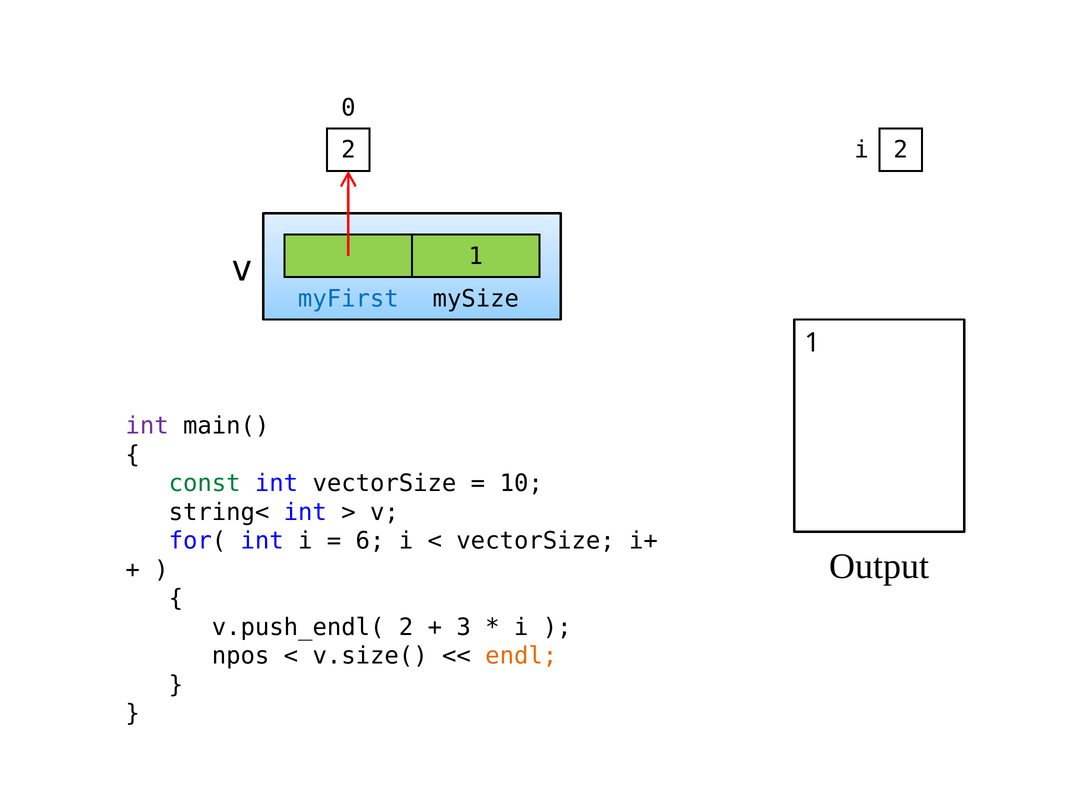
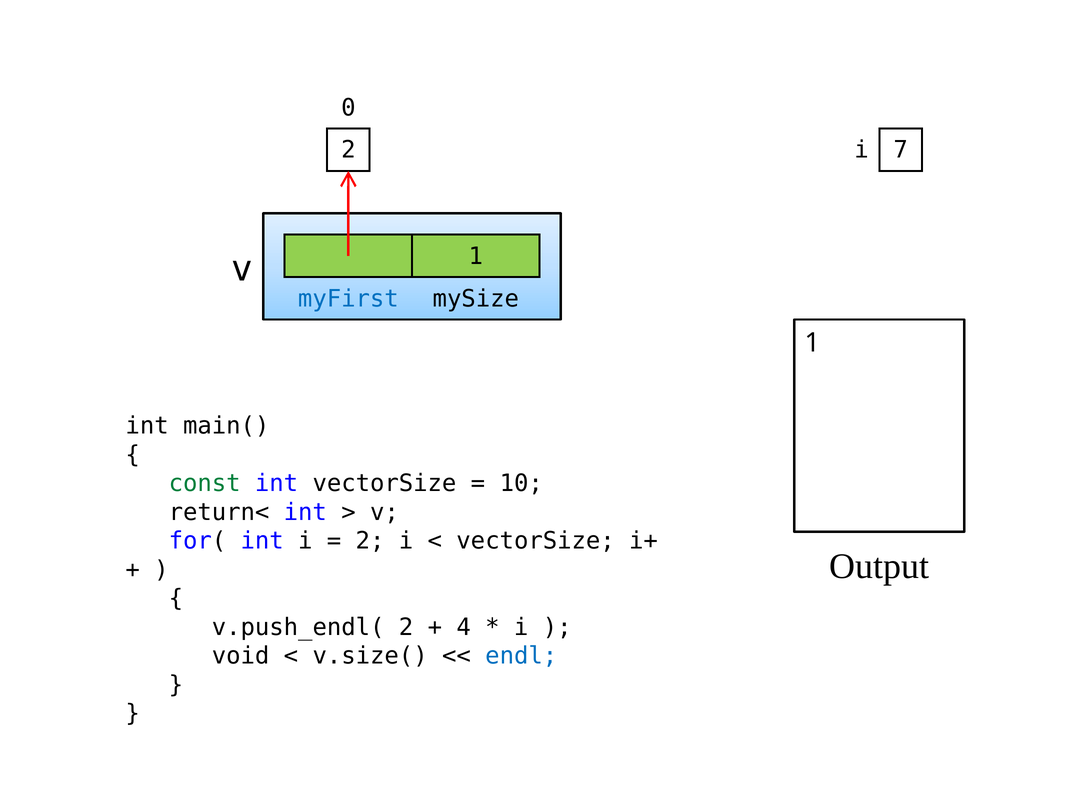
i 2: 2 -> 7 (901, 150)
int colour: purple -> black (147, 426)
string<: string< -> return< (219, 512)
6: 6 -> 2 (370, 541)
3: 3 -> 4 (464, 627)
npos: npos -> void (241, 656)
endl colour: orange -> blue (521, 656)
